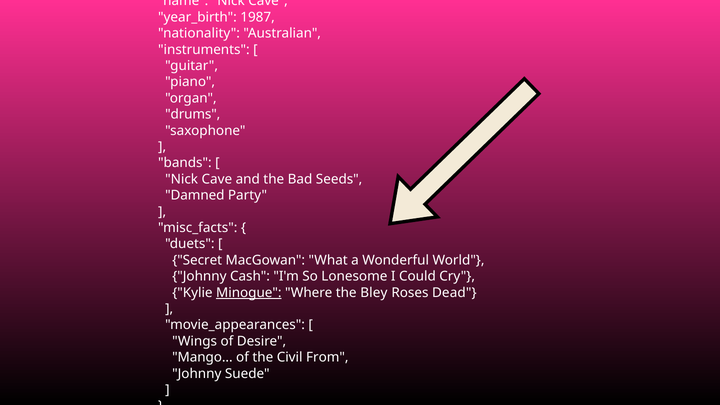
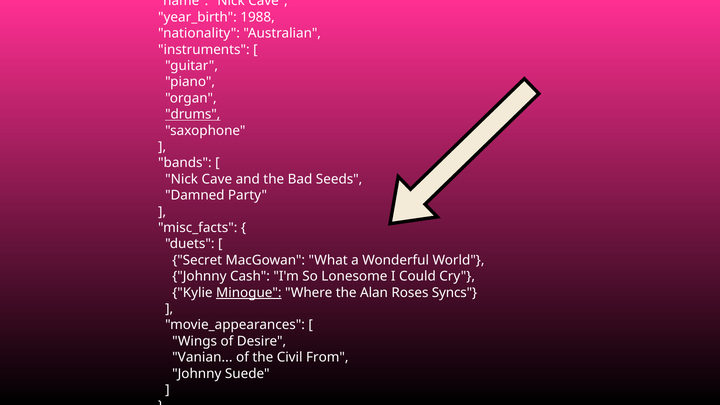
1987: 1987 -> 1988 (258, 17)
drums underline: none -> present (193, 114)
Bley: Bley -> Alan (374, 293)
Dead: Dead -> Syncs (454, 293)
Mango: Mango -> Vanian (202, 357)
